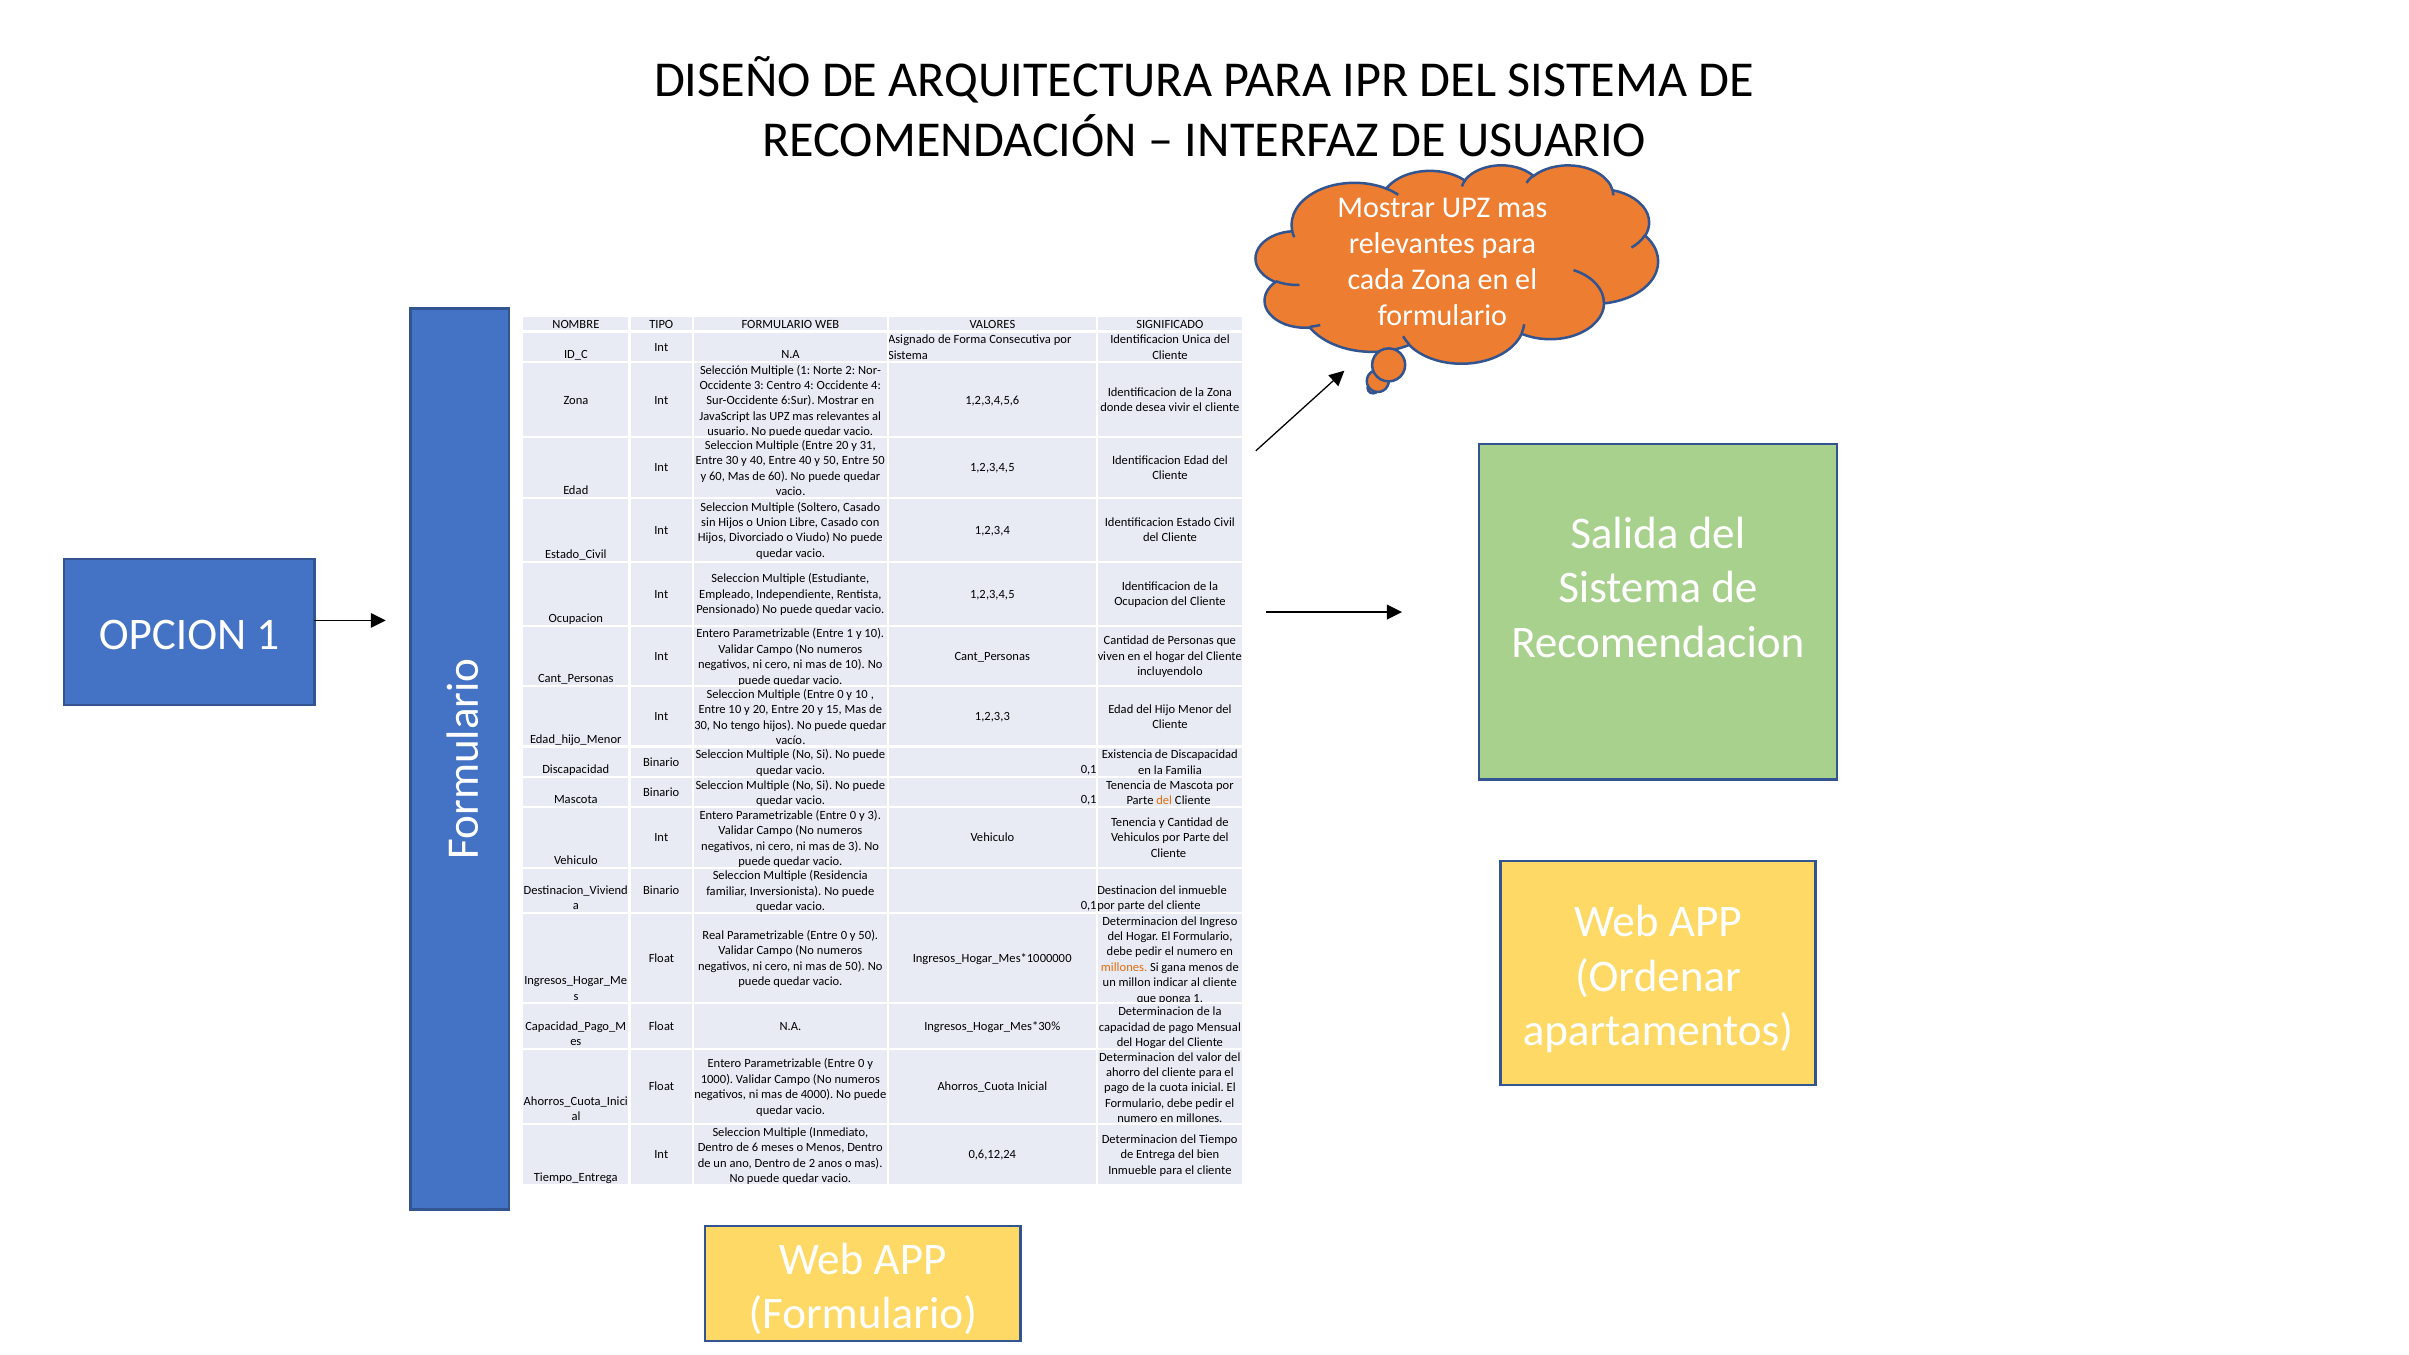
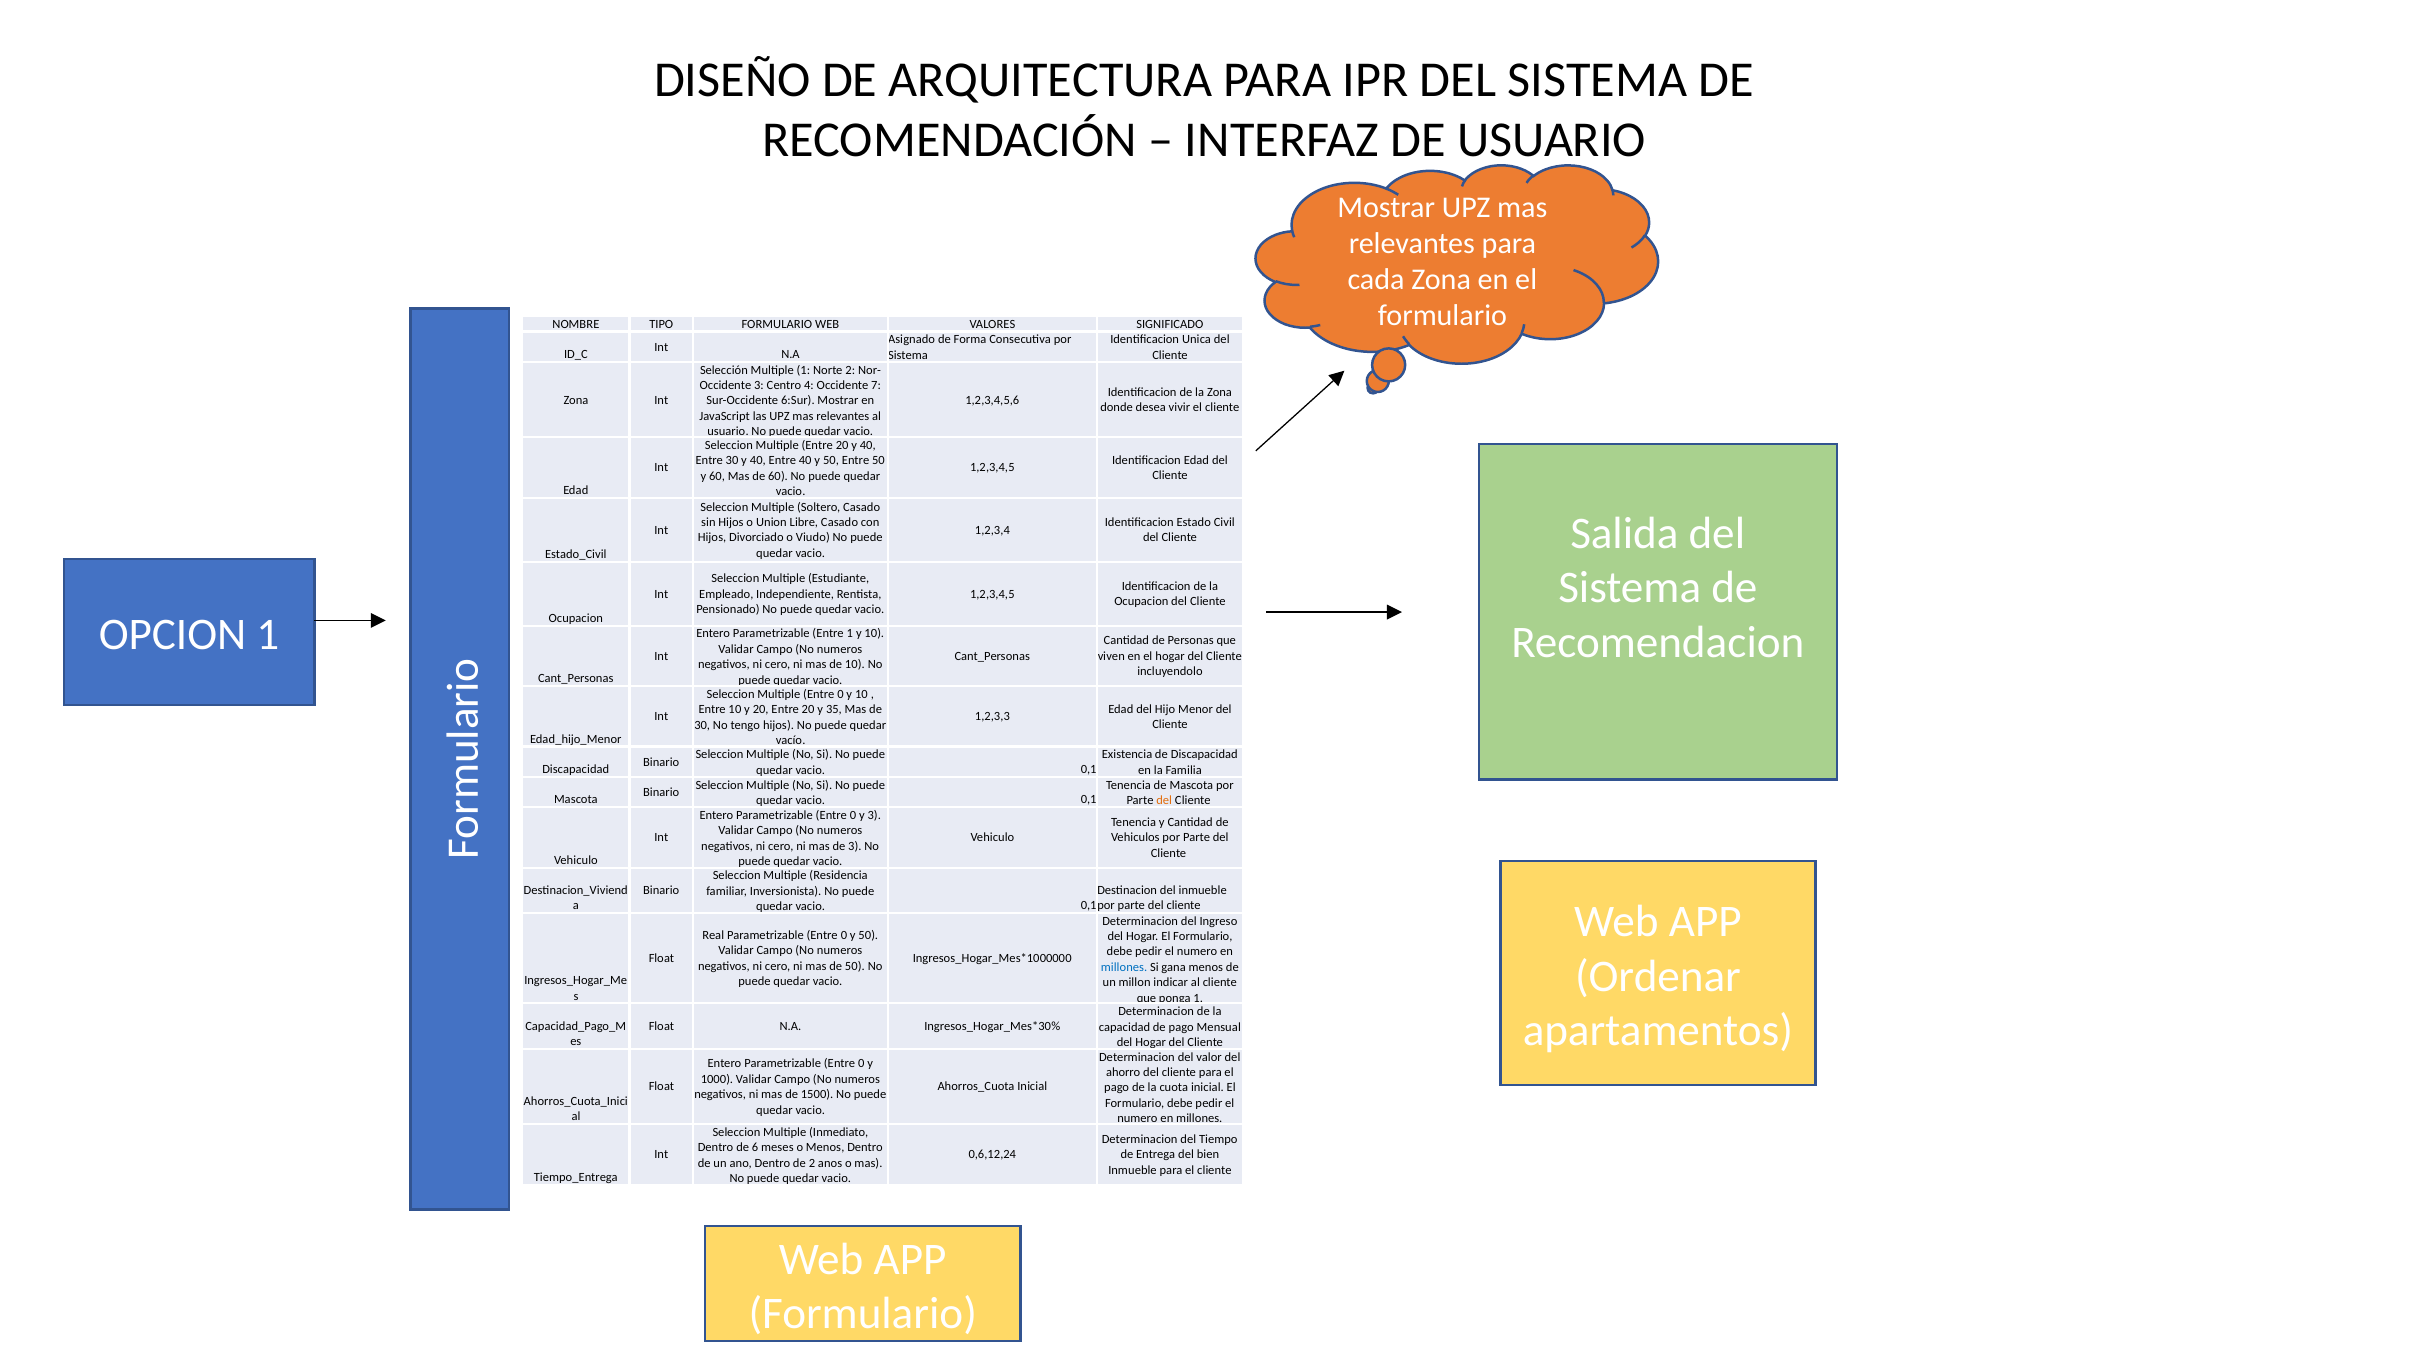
Occidente 4: 4 -> 7 (876, 385)
20 y 31: 31 -> 40 (868, 445)
15: 15 -> 35 (834, 710)
millones colour: orange -> blue (1124, 967)
4000: 4000 -> 1500 (817, 1095)
